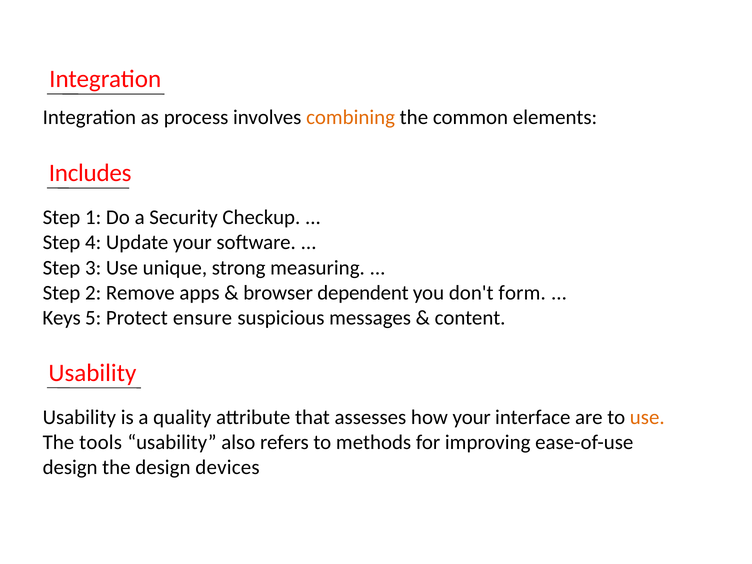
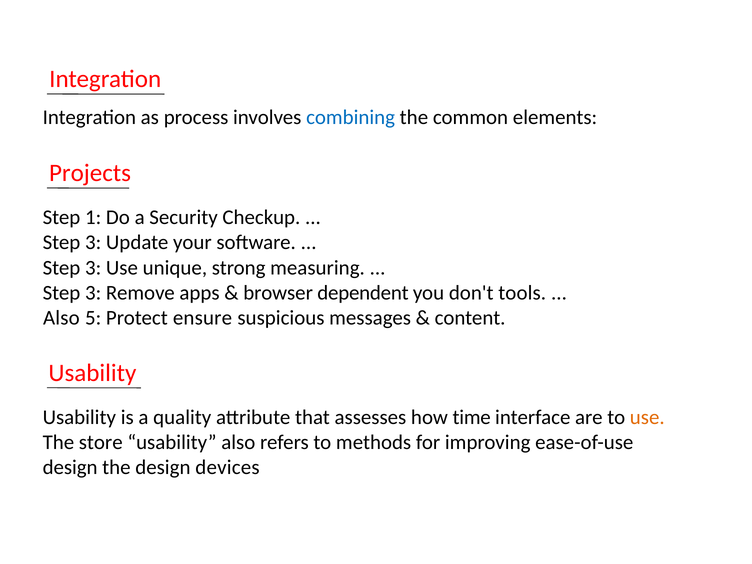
combining colour: orange -> blue (351, 118)
Includes: Includes -> Projects (90, 173)
4: 4 -> 3 (93, 243)
2: 2 -> 3 (93, 293)
form: form -> tools (522, 293)
Keys: Keys -> Also (61, 318)
how your: your -> time (472, 417)
tools: tools -> store (101, 442)
